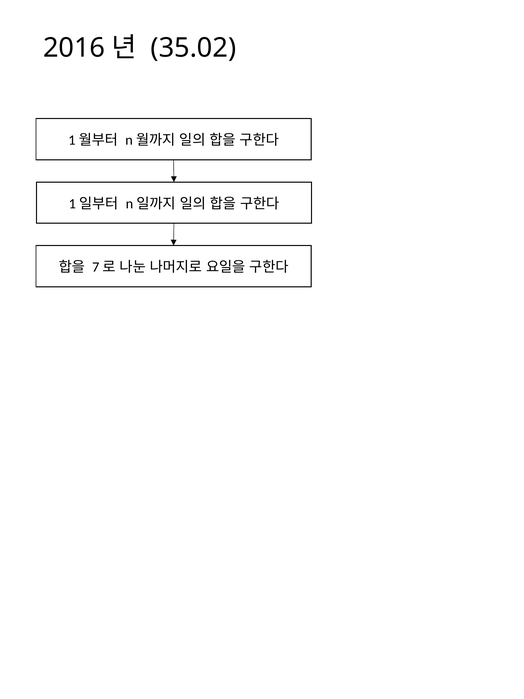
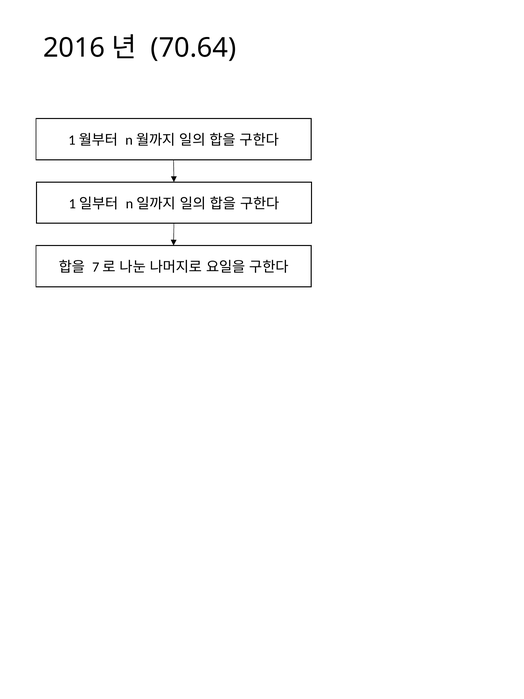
35.02: 35.02 -> 70.64 (193, 48)
